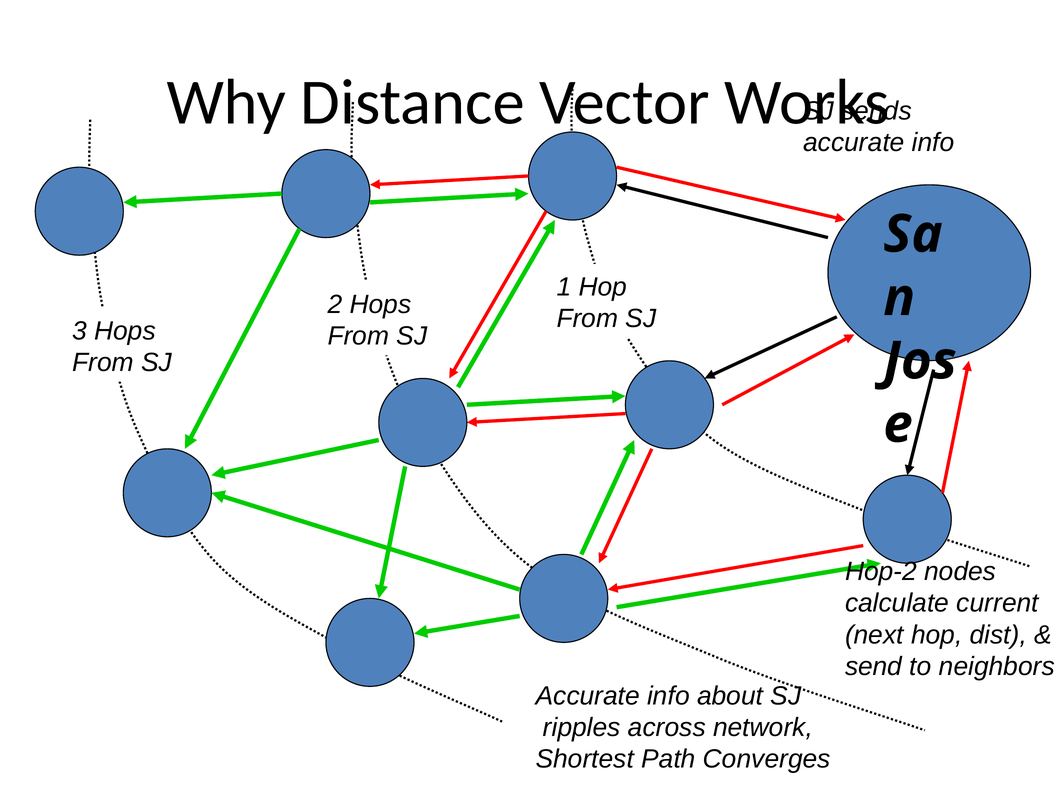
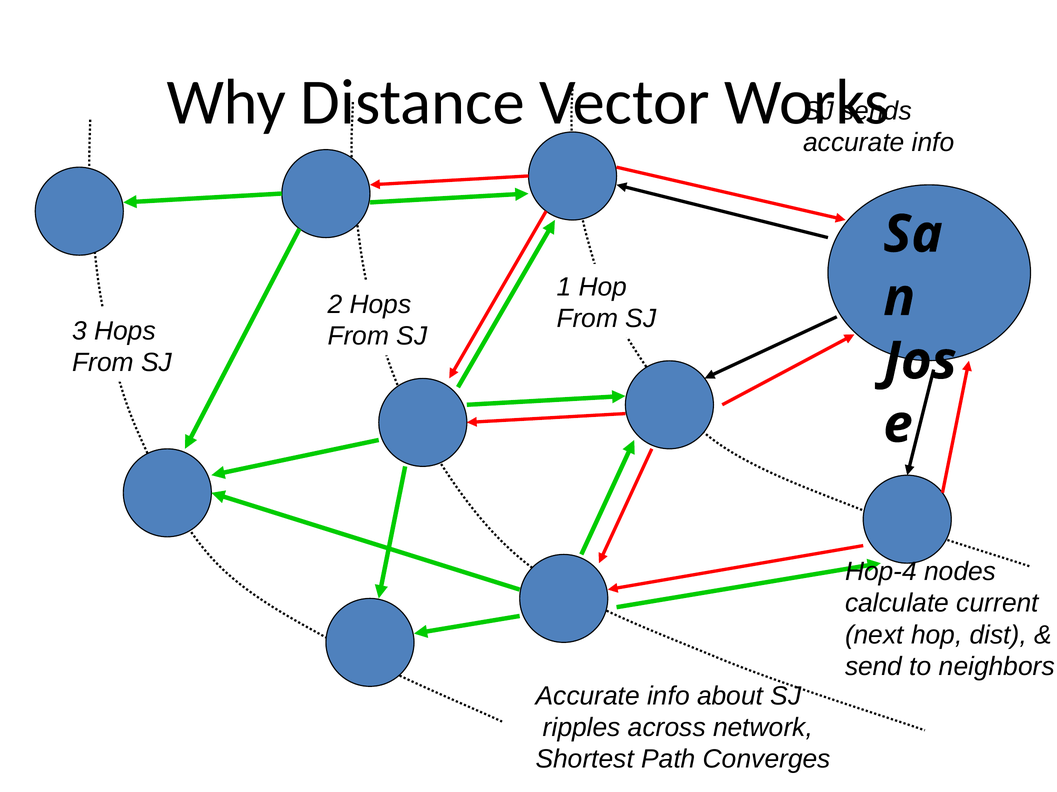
Hop-2: Hop-2 -> Hop-4 (881, 572)
